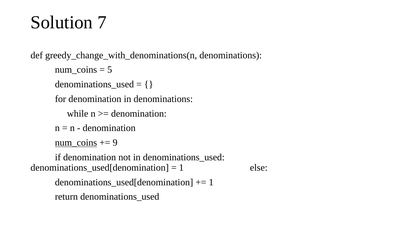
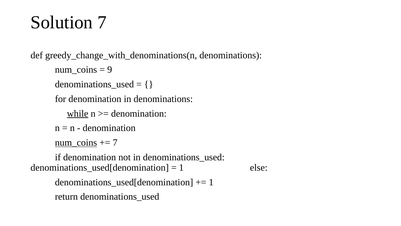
5: 5 -> 9 (110, 70)
while underline: none -> present (78, 113)
9: 9 -> 7 (115, 142)
